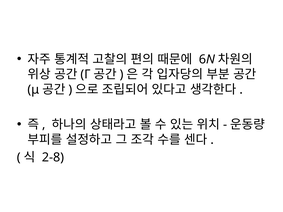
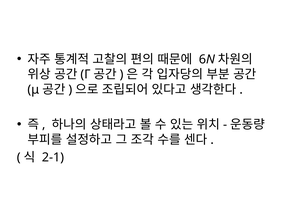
2-8: 2-8 -> 2-1 (53, 158)
